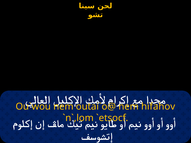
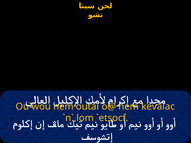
hifahov: hifahov -> kevalac (158, 107)
